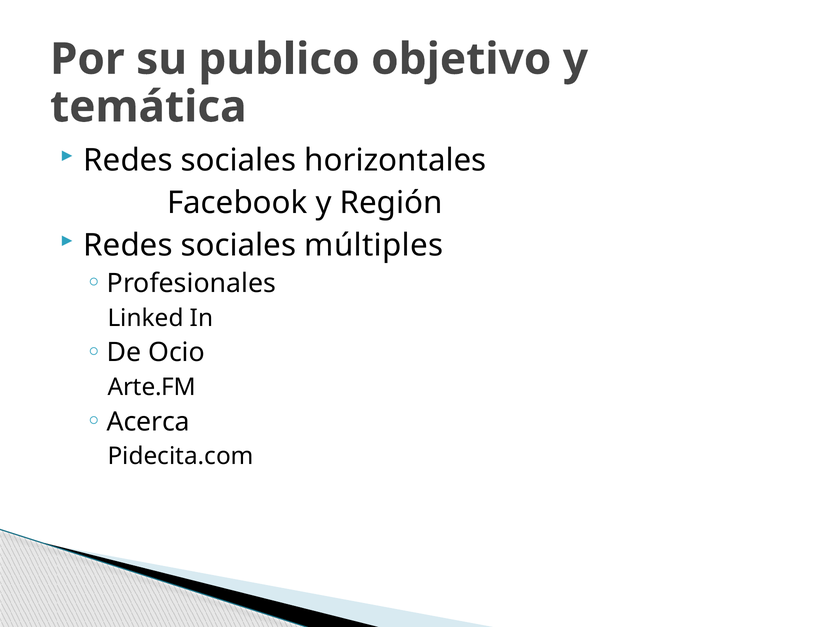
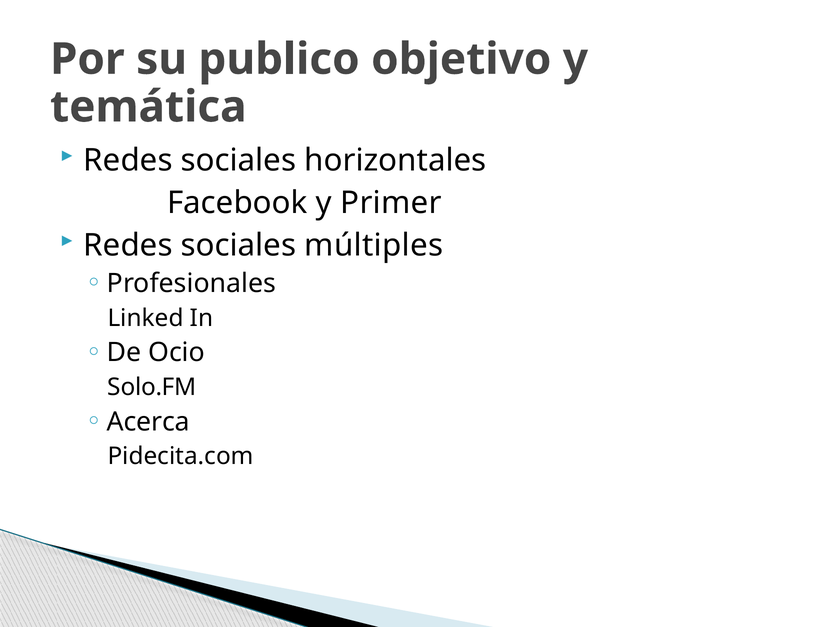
Región: Región -> Primer (391, 203)
Arte.FM: Arte.FM -> Solo.FM (152, 387)
